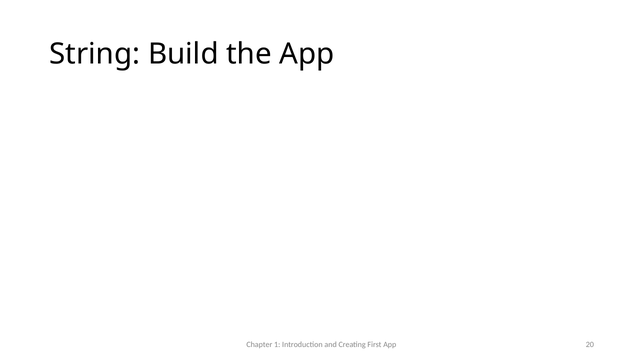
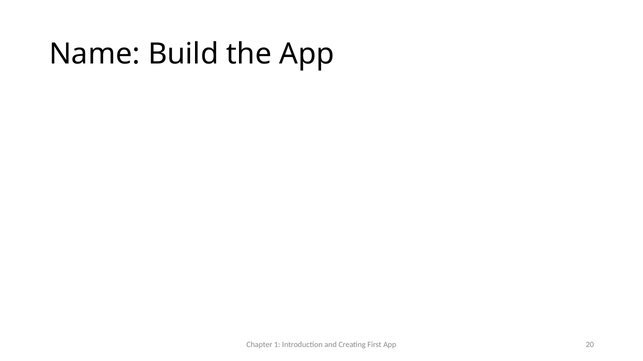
String: String -> Name (95, 54)
